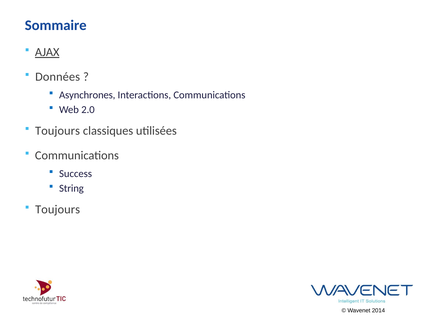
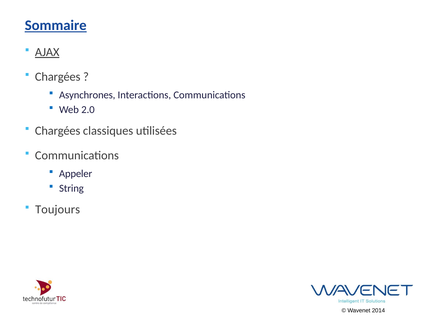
Sommaire underline: none -> present (56, 26)
Données: Données -> Chargées (58, 77)
Toujours: Toujours -> Chargées (58, 131)
Success: Success -> Appeler (76, 174)
